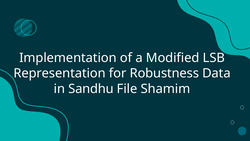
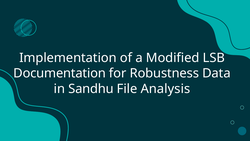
Representation: Representation -> Documentation (60, 73)
Shamim: Shamim -> Analysis (165, 89)
